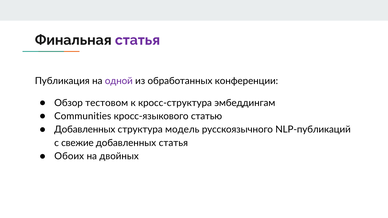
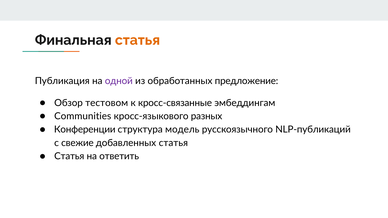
статья colour: purple -> orange (137, 40)
конференции: конференции -> предложение (247, 81)
кросс-структура: кросс-структура -> кросс-связанные (175, 103)
статью: статью -> разных (207, 116)
Добавленных: Добавленных -> Конференции (85, 130)
Обоих: Обоих -> Статья (69, 156)
двойных: двойных -> ответить (119, 156)
